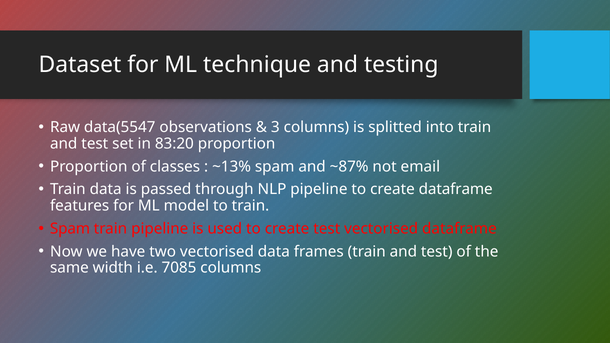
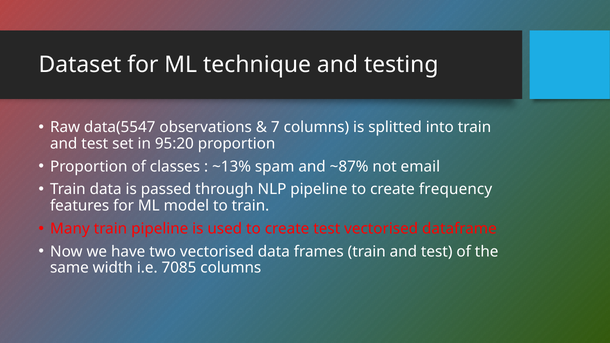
3: 3 -> 7 (275, 127)
83:20: 83:20 -> 95:20 (174, 144)
create dataframe: dataframe -> frequency (456, 189)
Spam: Spam -> Many (70, 229)
